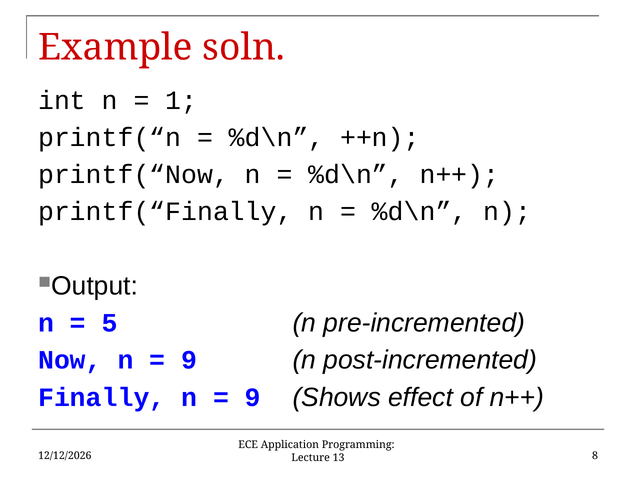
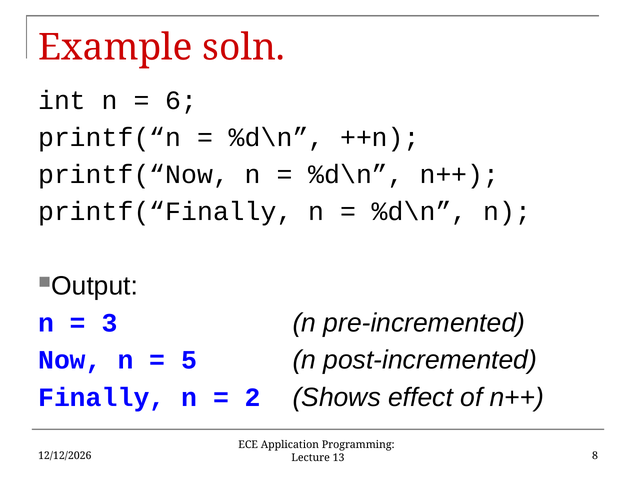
1: 1 -> 6 (181, 100)
5: 5 -> 3 (110, 323)
9: 9 -> 5 (189, 360)
9: 9 -> 2 (253, 397)
